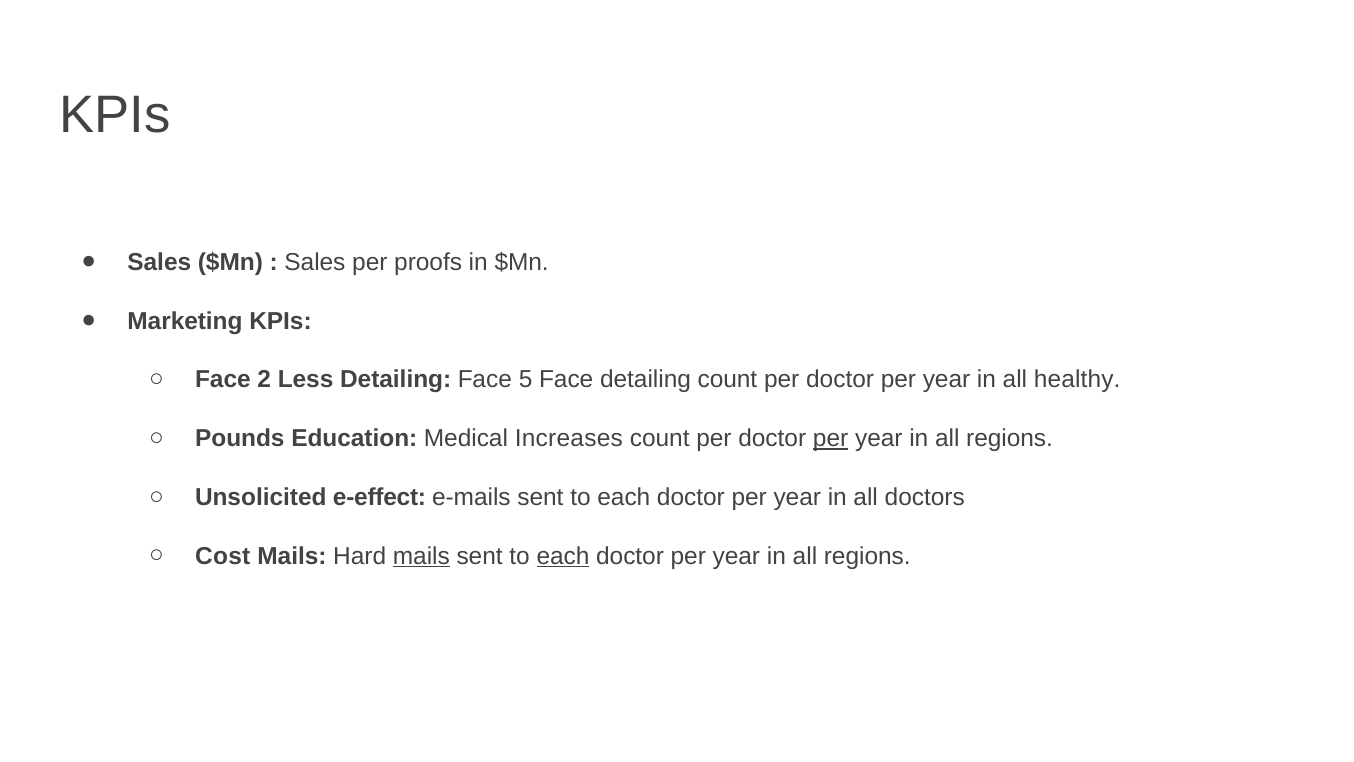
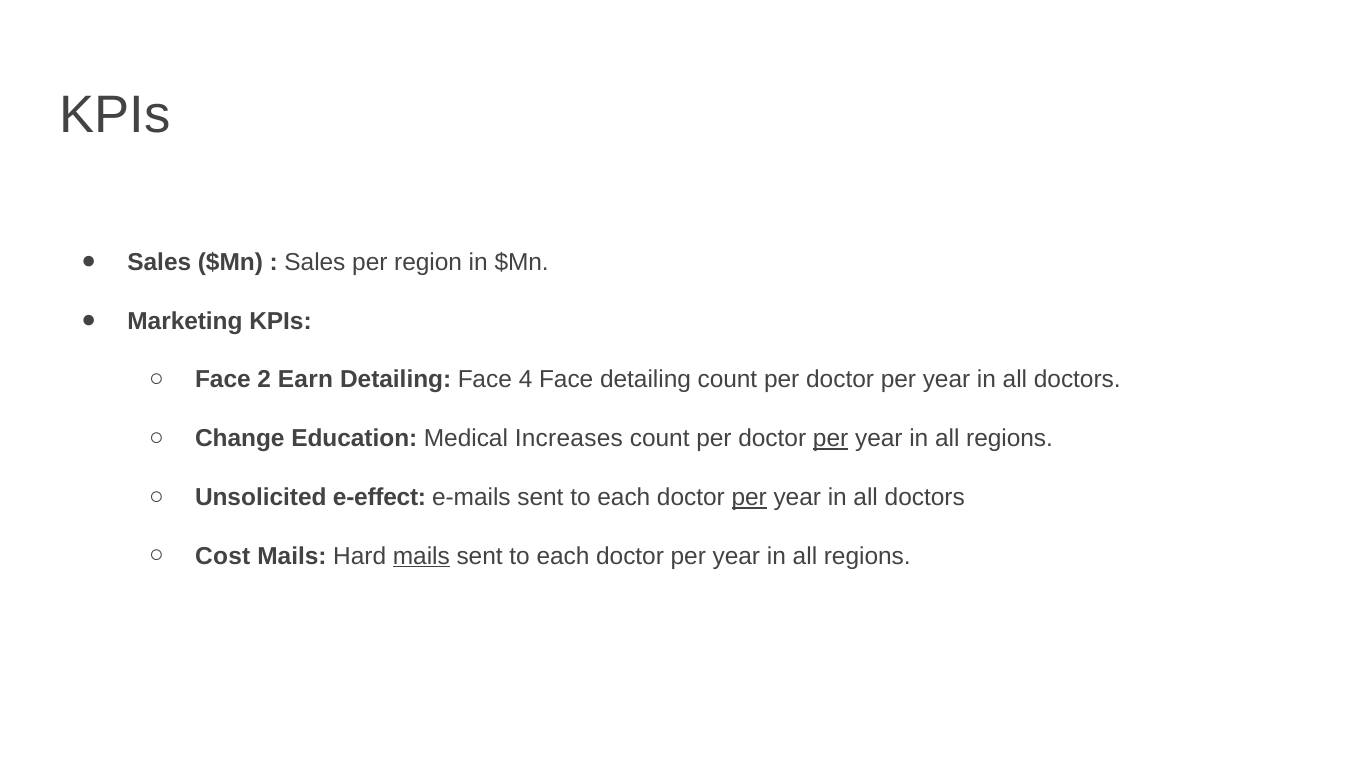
proofs: proofs -> region (428, 262)
Less: Less -> Earn (305, 380)
5: 5 -> 4 (526, 380)
healthy: healthy -> doctors (1077, 380)
Pounds: Pounds -> Change (240, 438)
per underline: none -> present (749, 497)
each underline: present -> none (563, 556)
